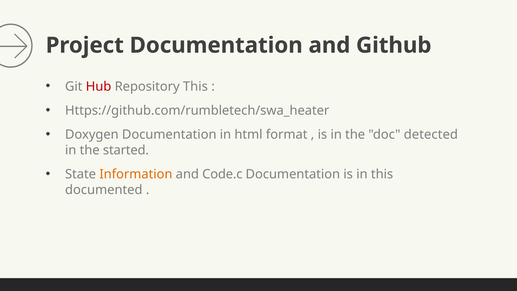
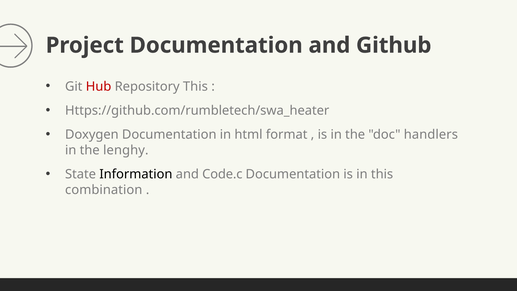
detected: detected -> handlers (431, 135)
started: started -> lenghy (126, 150)
Information colour: orange -> black (136, 174)
documented: documented -> combination (104, 190)
